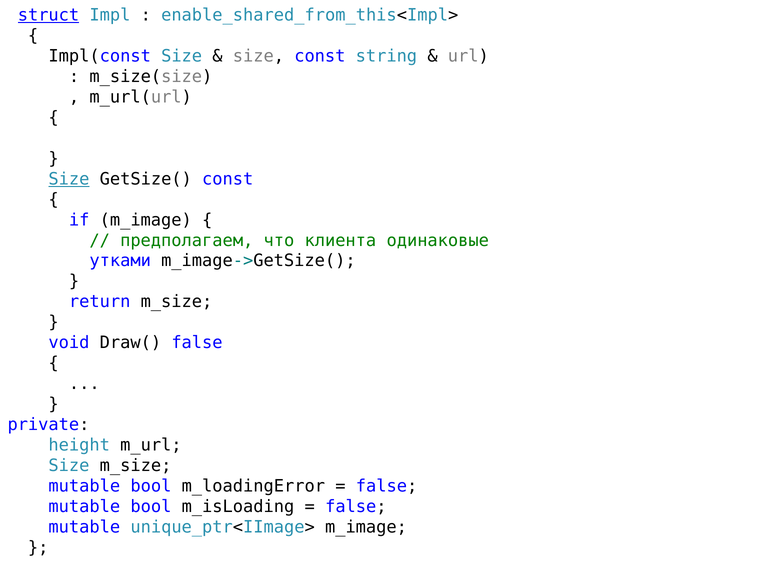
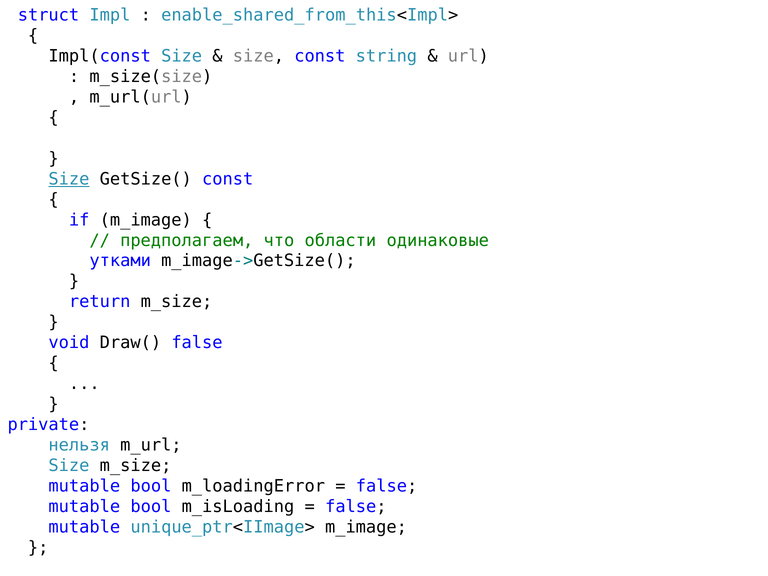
struct underline: present -> none (49, 15)
клиента: клиента -> области (340, 240)
height: height -> нельзя (79, 445)
